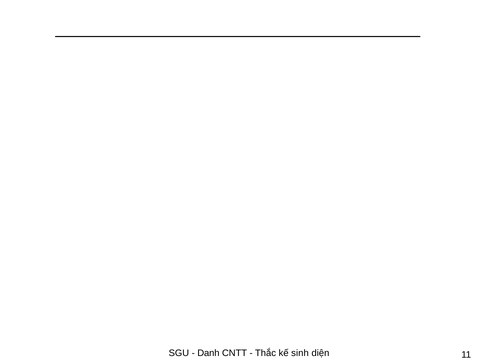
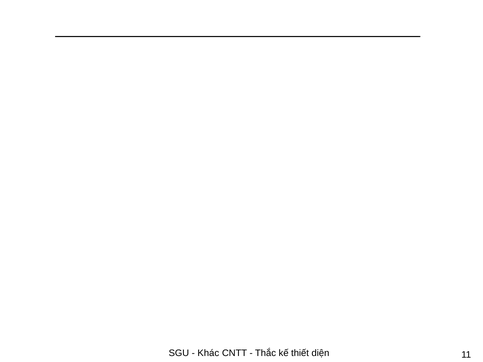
Danh: Danh -> Khác (208, 353)
sinh: sinh -> thiết (300, 353)
